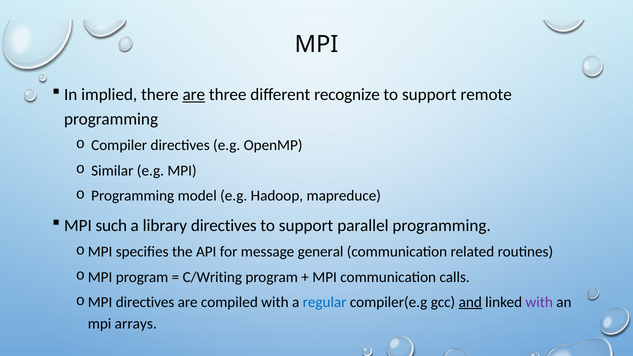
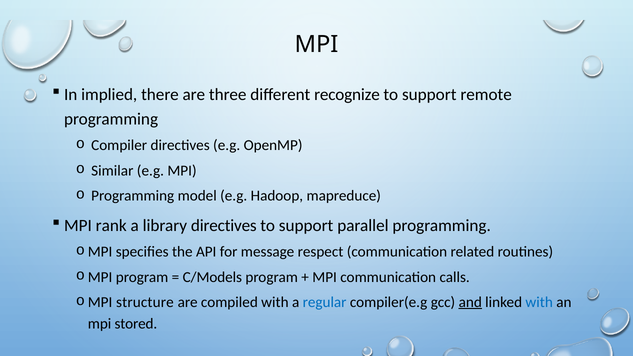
are underline: present -> none (194, 95)
such: such -> rank (111, 226)
general: general -> respect (321, 252)
C/Writing: C/Writing -> C/Models (212, 277)
MPI directives: directives -> structure (145, 302)
with colour: purple -> blue (539, 302)
arrays: arrays -> stored (136, 324)
